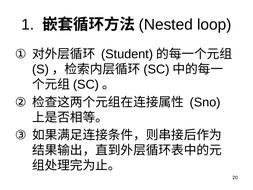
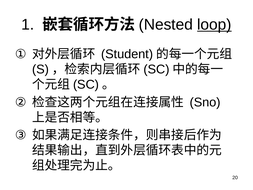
loop underline: none -> present (214, 24)
